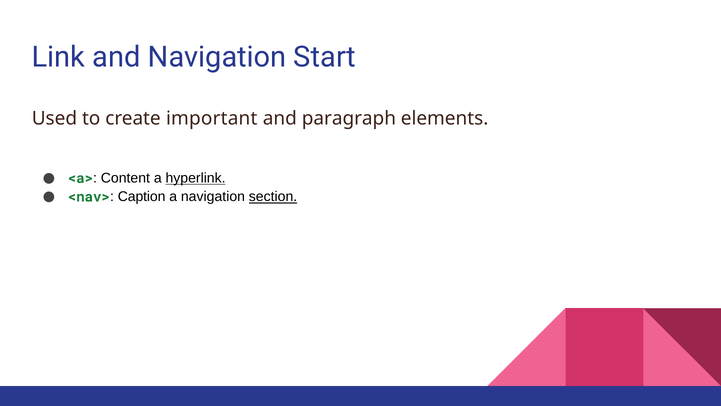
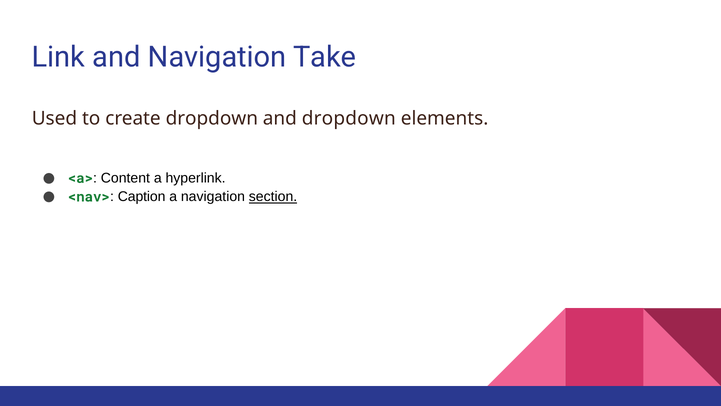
Start: Start -> Take (325, 57)
create important: important -> dropdown (212, 118)
and paragraph: paragraph -> dropdown (349, 118)
hyperlink underline: present -> none (196, 178)
